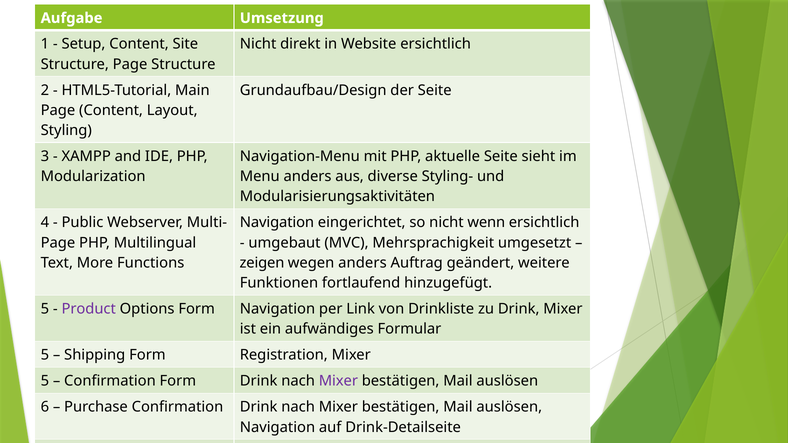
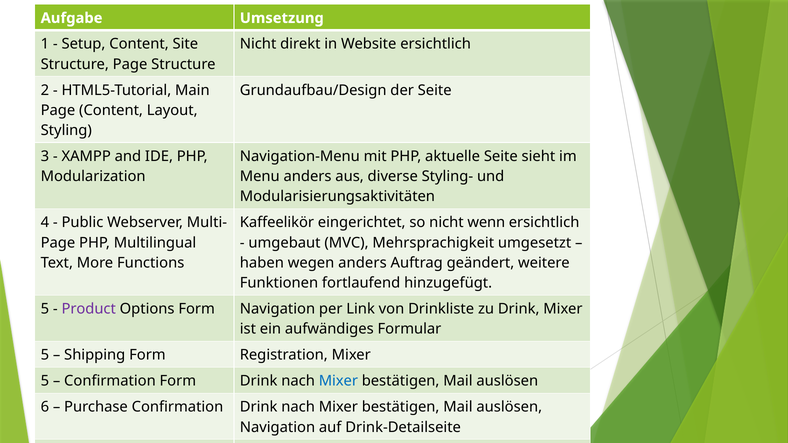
Navigation: Navigation -> Kaffeelikör (277, 223)
zeigen: zeigen -> haben (262, 263)
Mixer colour: purple -> blue (338, 381)
